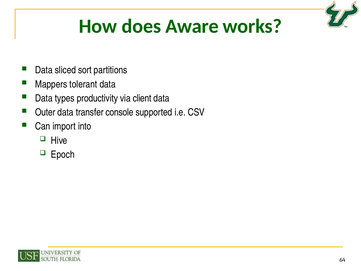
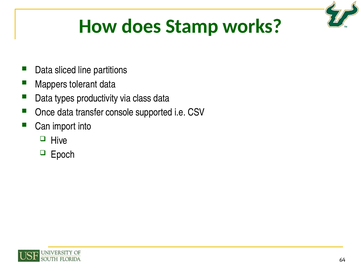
Aware: Aware -> Stamp (192, 26)
sort: sort -> line (85, 70)
client: client -> class (142, 98)
Outer: Outer -> Once (45, 112)
